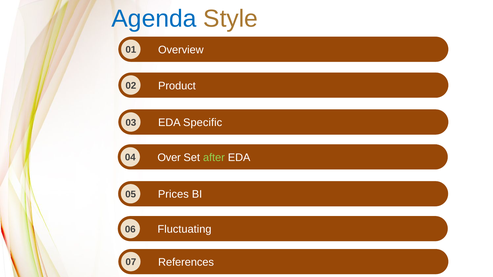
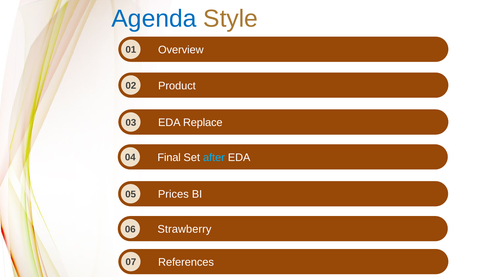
Specific: Specific -> Replace (203, 123)
Over: Over -> Final (169, 158)
after colour: light green -> light blue (214, 158)
Fluctuating: Fluctuating -> Strawberry (185, 230)
